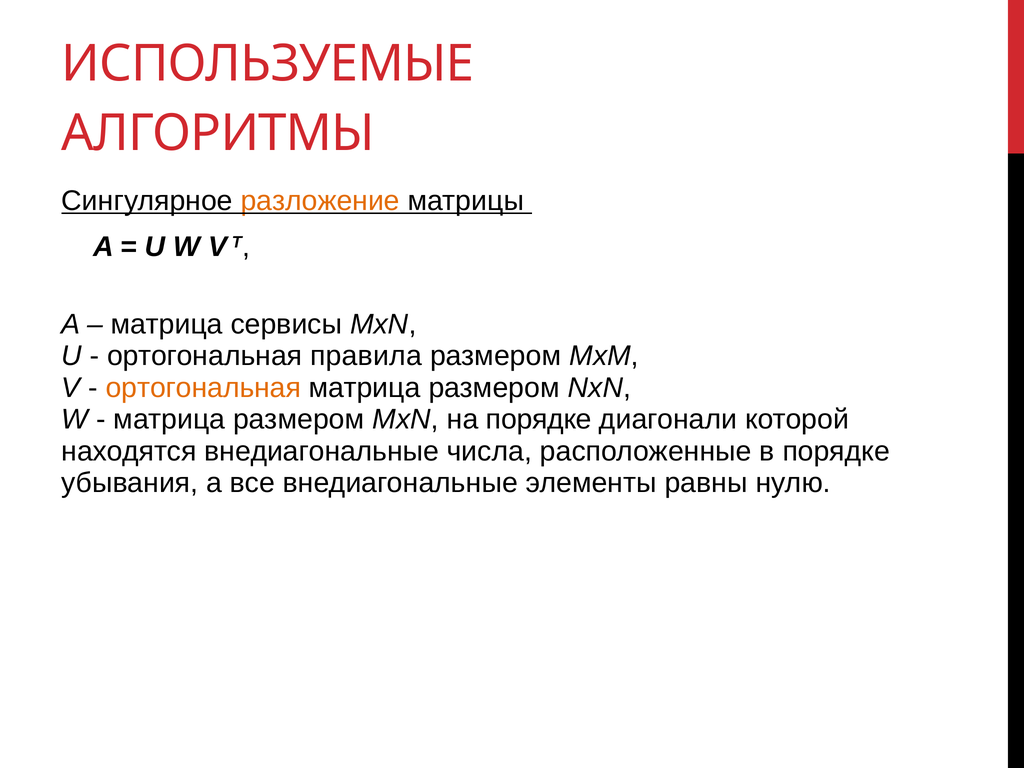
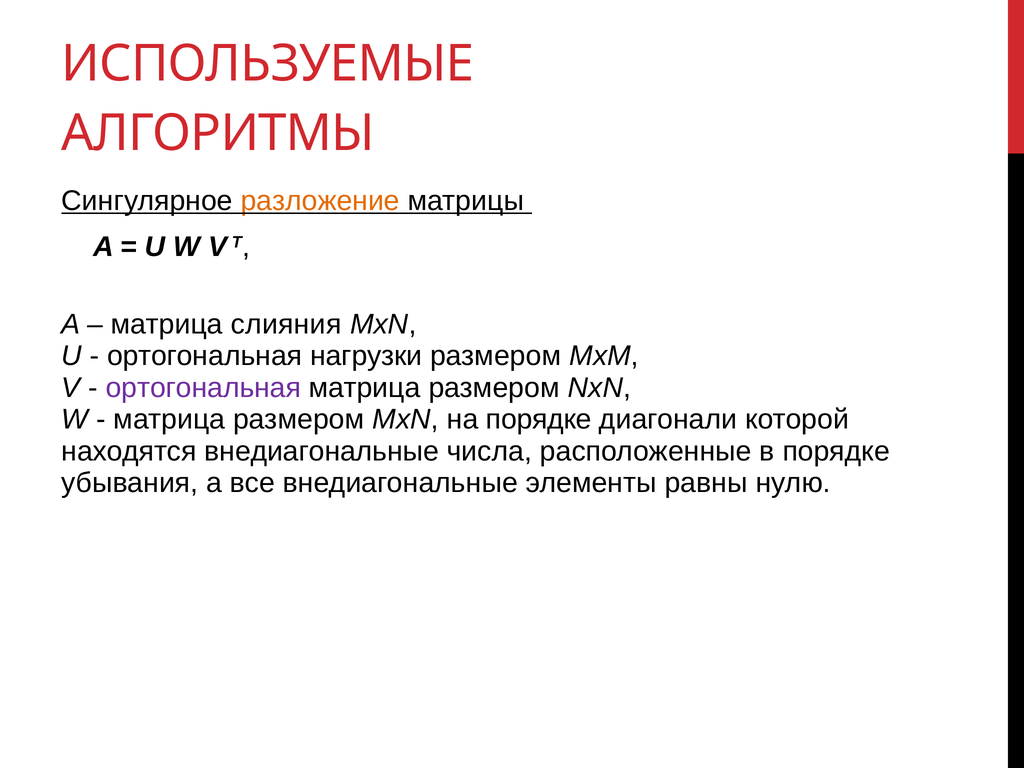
сервисы: сервисы -> слияния (286, 324)
правила: правила -> нагрузки (366, 356)
ортогональная colour: orange -> purple (203, 388)
